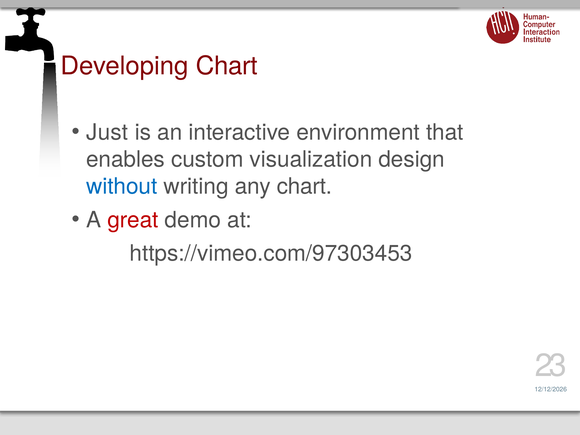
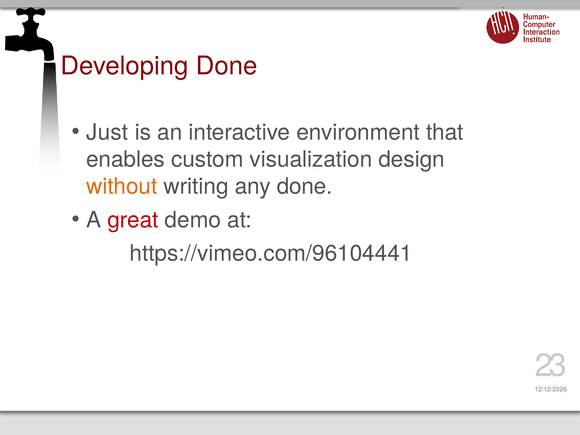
Developing Chart: Chart -> Done (227, 66)
without colour: blue -> orange (122, 186)
any chart: chart -> done (305, 186)
https://vimeo.com/97303453: https://vimeo.com/97303453 -> https://vimeo.com/96104441 (271, 253)
